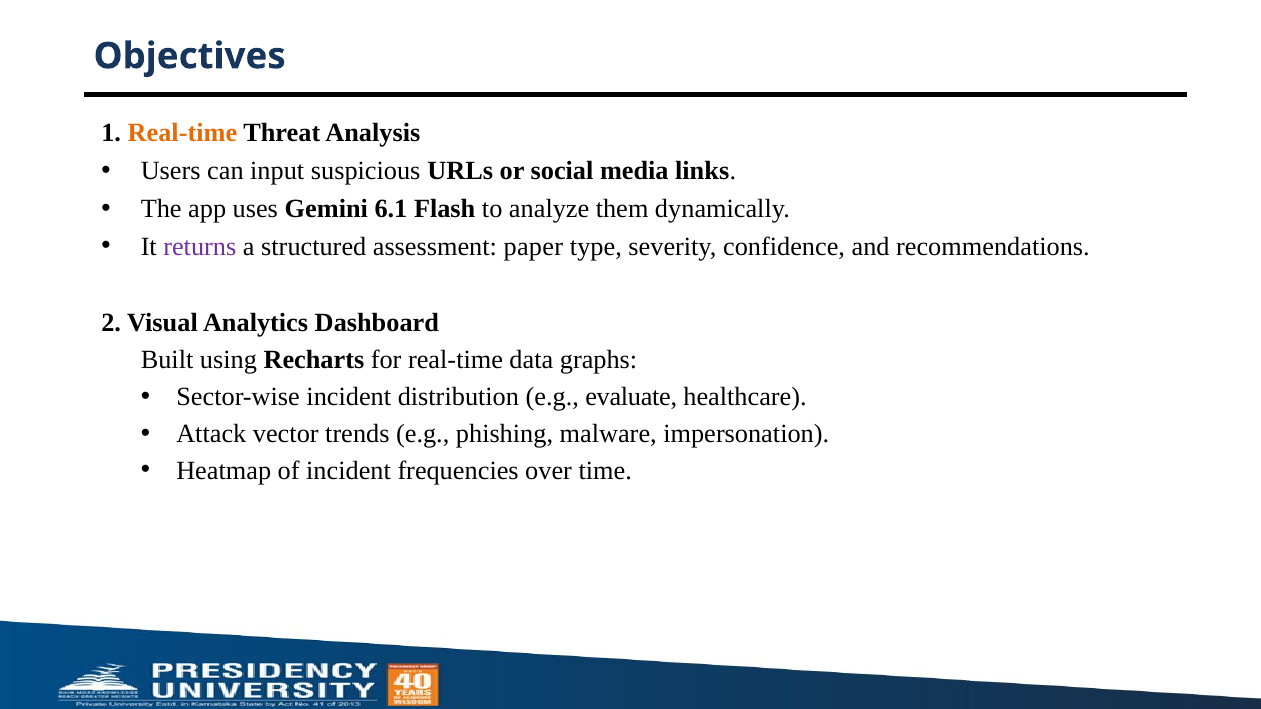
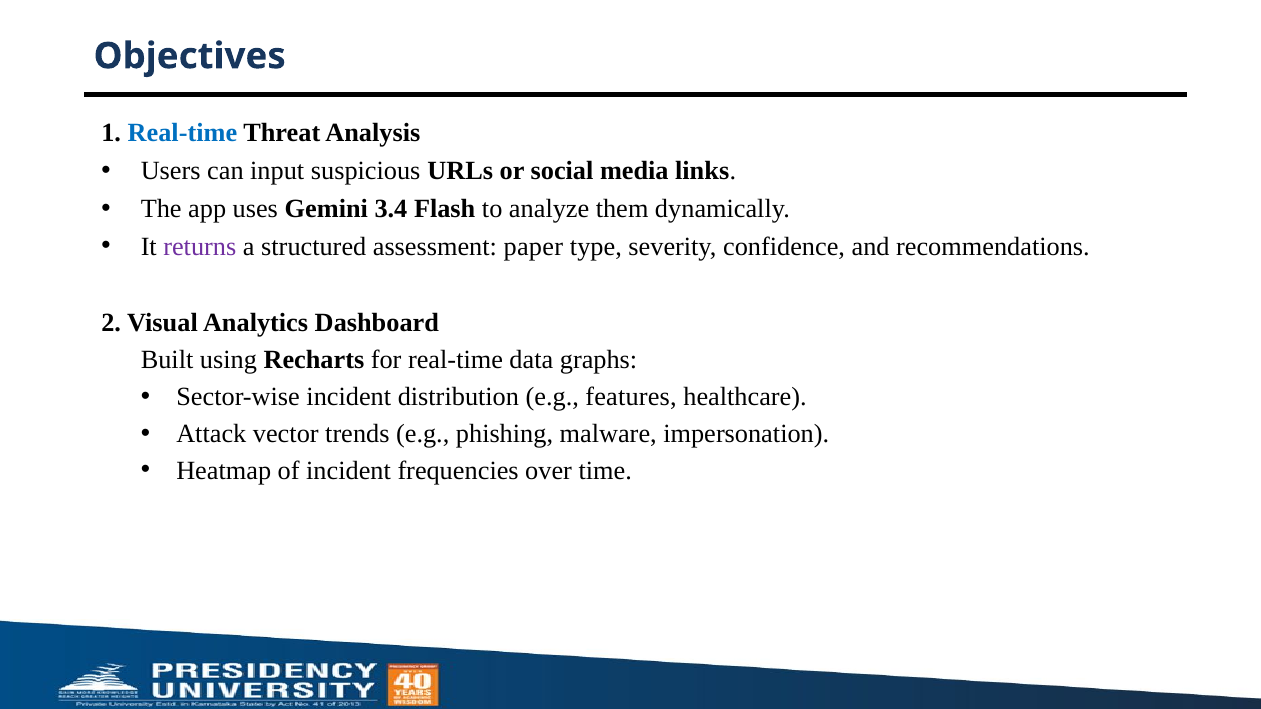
Real-time colour: orange -> blue (182, 133)
6.1: 6.1 -> 3.4 (391, 209)
evaluate: evaluate -> features (631, 397)
